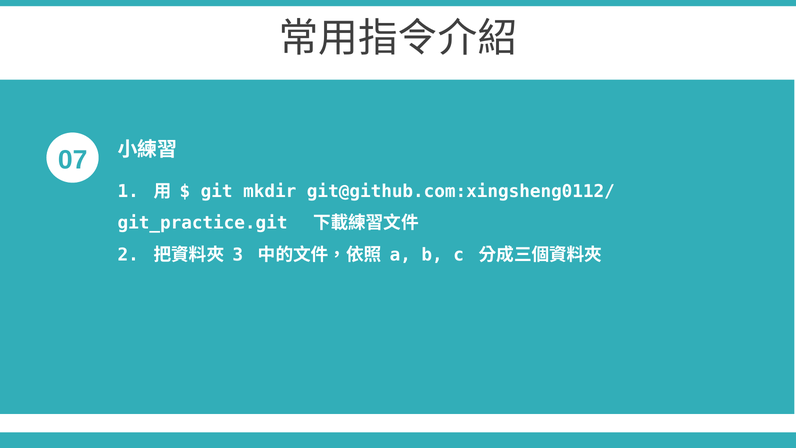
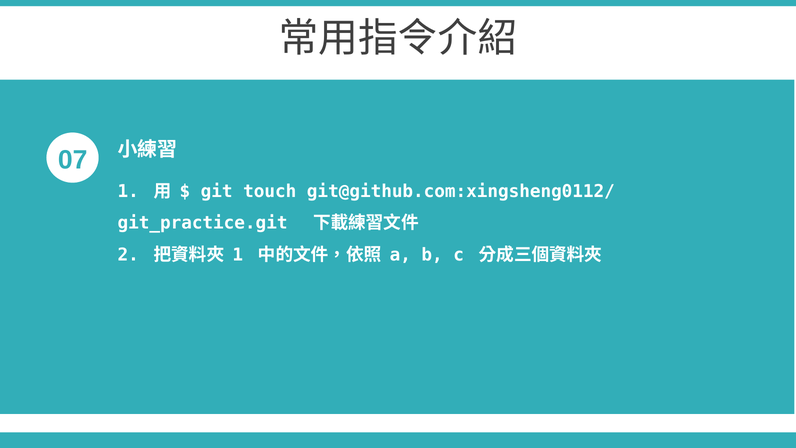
mkdir: mkdir -> touch (270, 191)
3: 3 -> 1 (238, 255)
